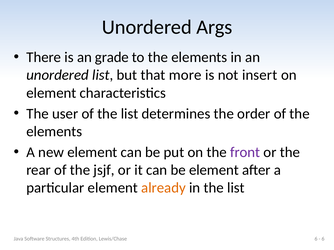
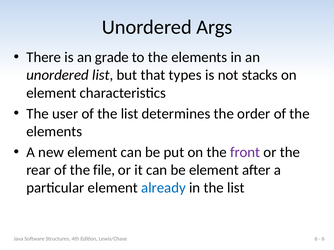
more: more -> types (185, 75)
insert: insert -> stacks (260, 75)
jsjf: jsjf -> file (104, 170)
already colour: orange -> blue (163, 188)
